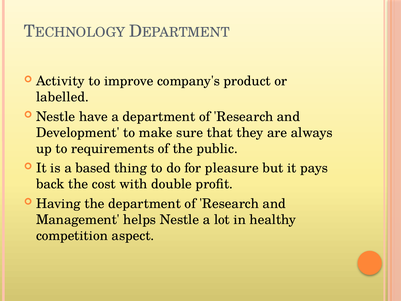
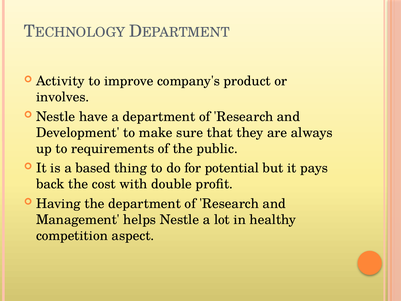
labelled: labelled -> involves (63, 97)
pleasure: pleasure -> potential (232, 168)
